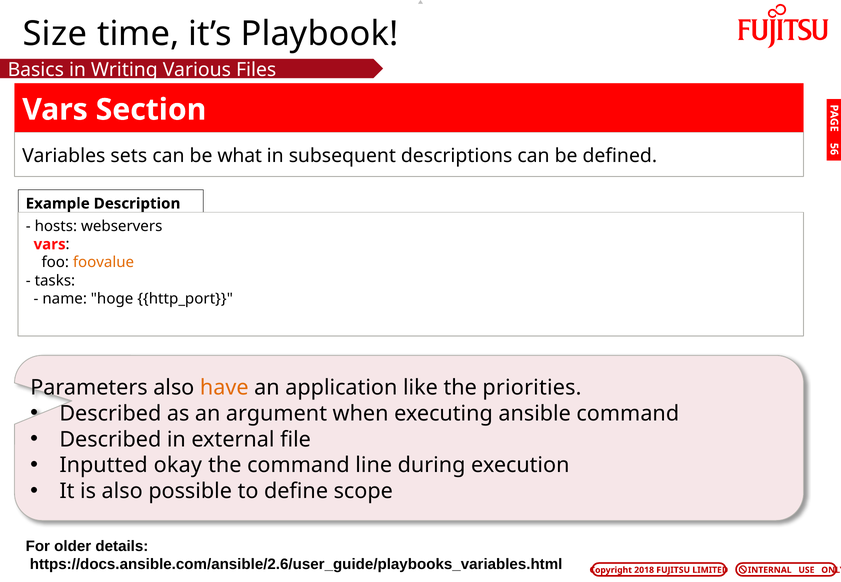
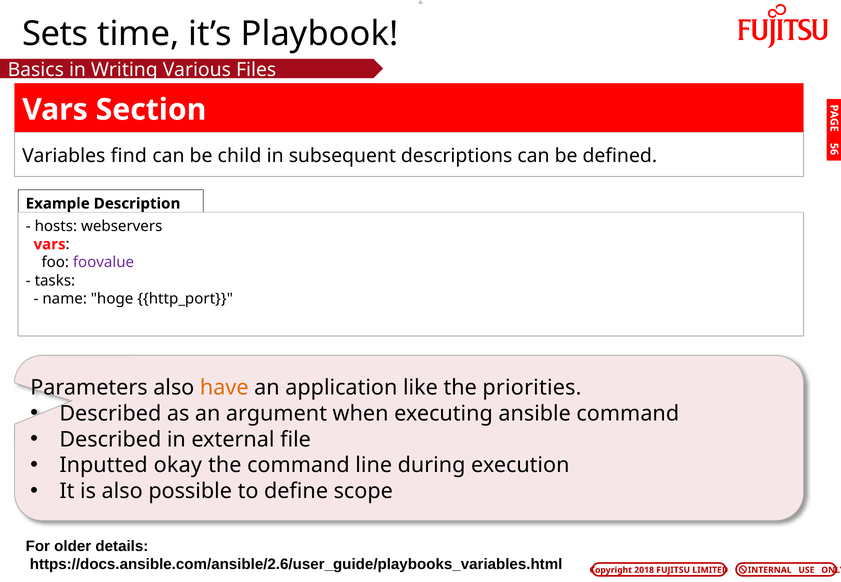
Size: Size -> Sets (55, 34)
sets: sets -> find (129, 156)
what: what -> child (240, 156)
foovalue colour: orange -> purple (103, 263)
